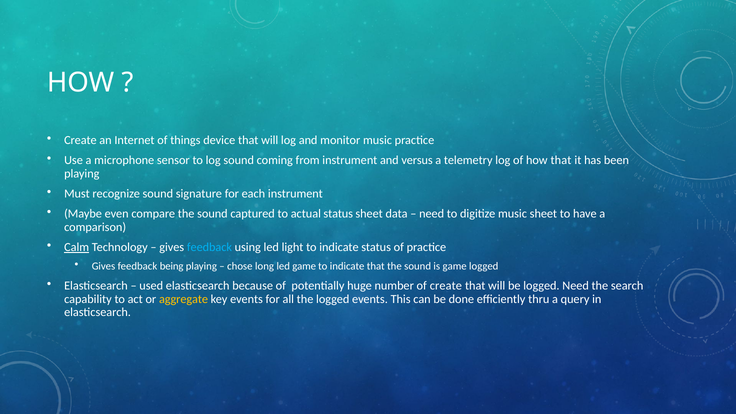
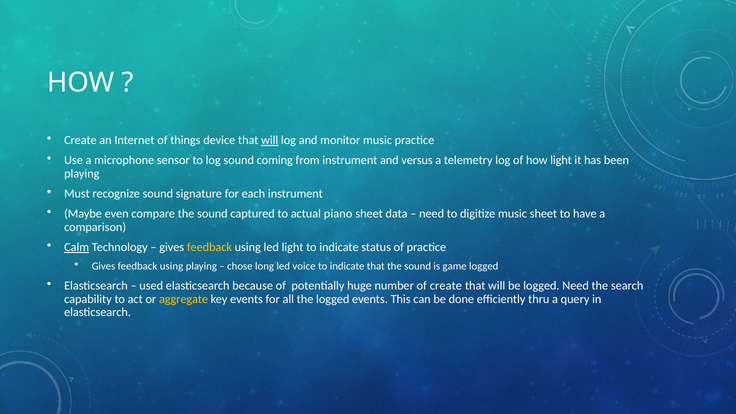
will underline: none -> present (270, 140)
how that: that -> light (561, 160)
actual status: status -> piano (338, 214)
feedback colour: light blue -> yellow (209, 247)
being: being -> using (172, 266)
led game: game -> voice (304, 266)
